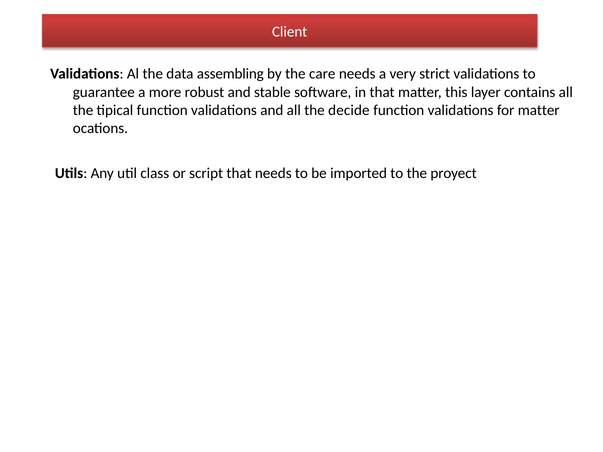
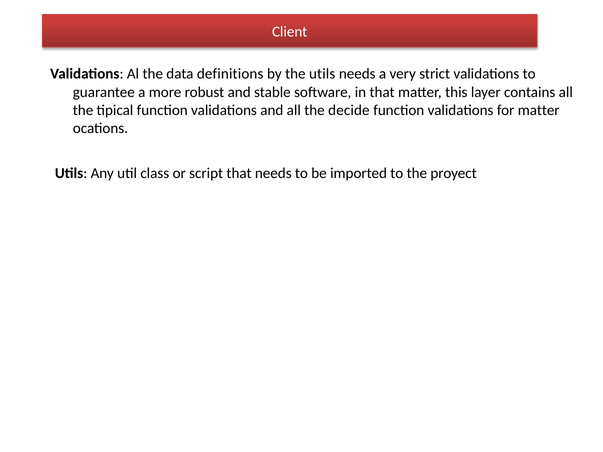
assembling: assembling -> definitions (230, 74)
the care: care -> utils (322, 74)
